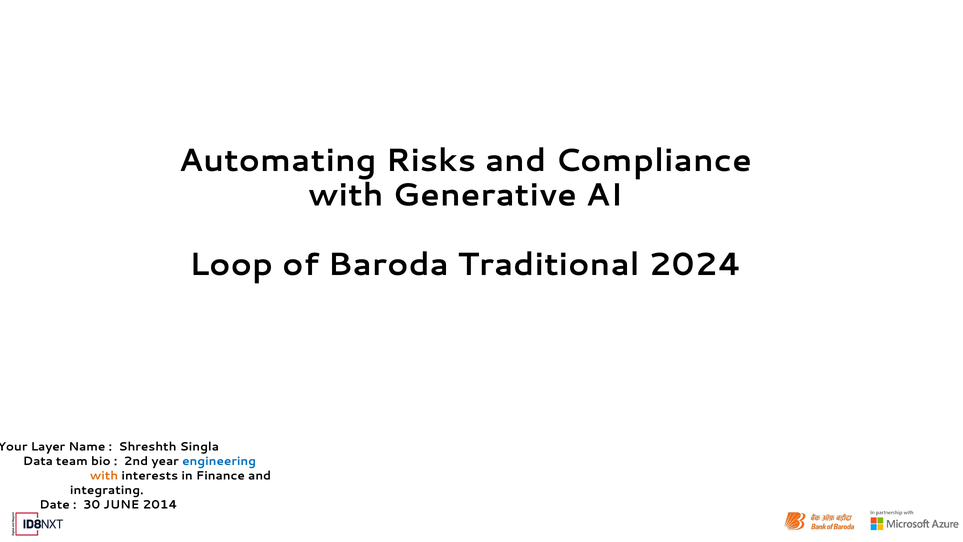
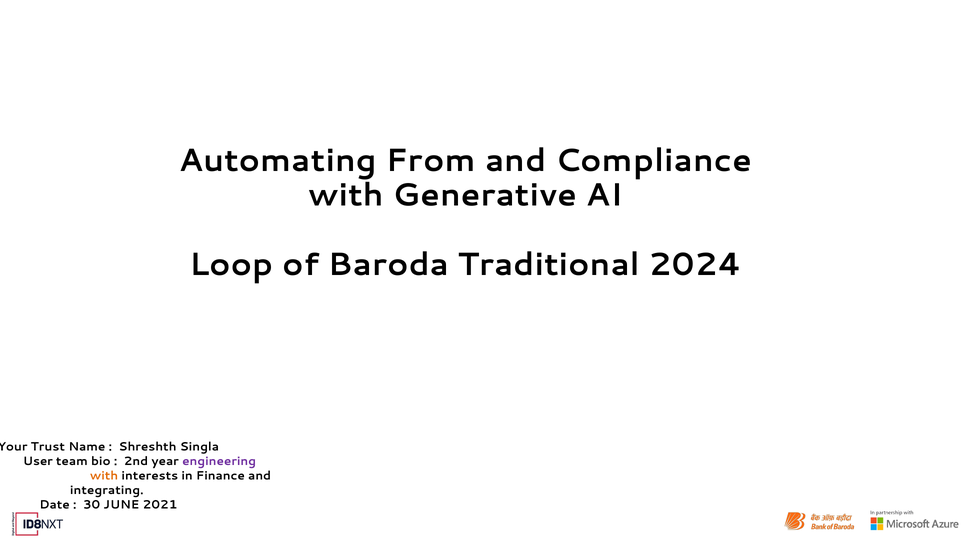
Risks: Risks -> From (431, 161)
Layer: Layer -> Trust (48, 446)
Data: Data -> User (38, 461)
engineering colour: blue -> purple (219, 461)
2014: 2014 -> 2021 (160, 504)
